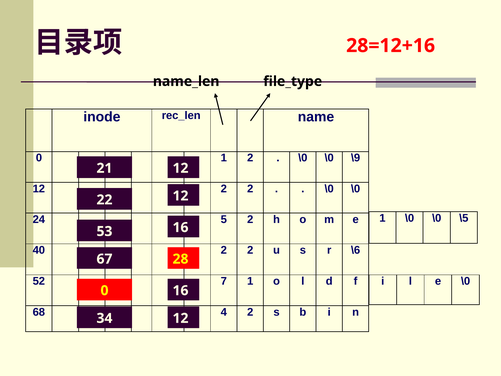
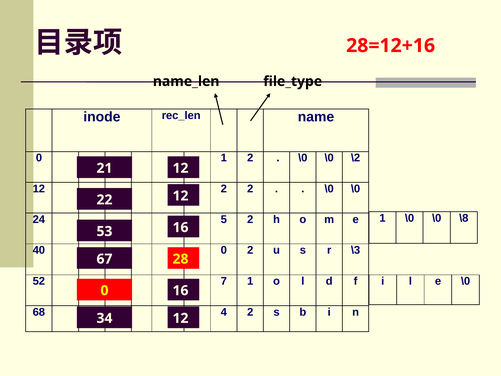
\9: \9 -> \2 (356, 158)
\5: \5 -> \8 (464, 218)
40 2: 2 -> 0 (224, 250)
\6: \6 -> \3 (356, 250)
